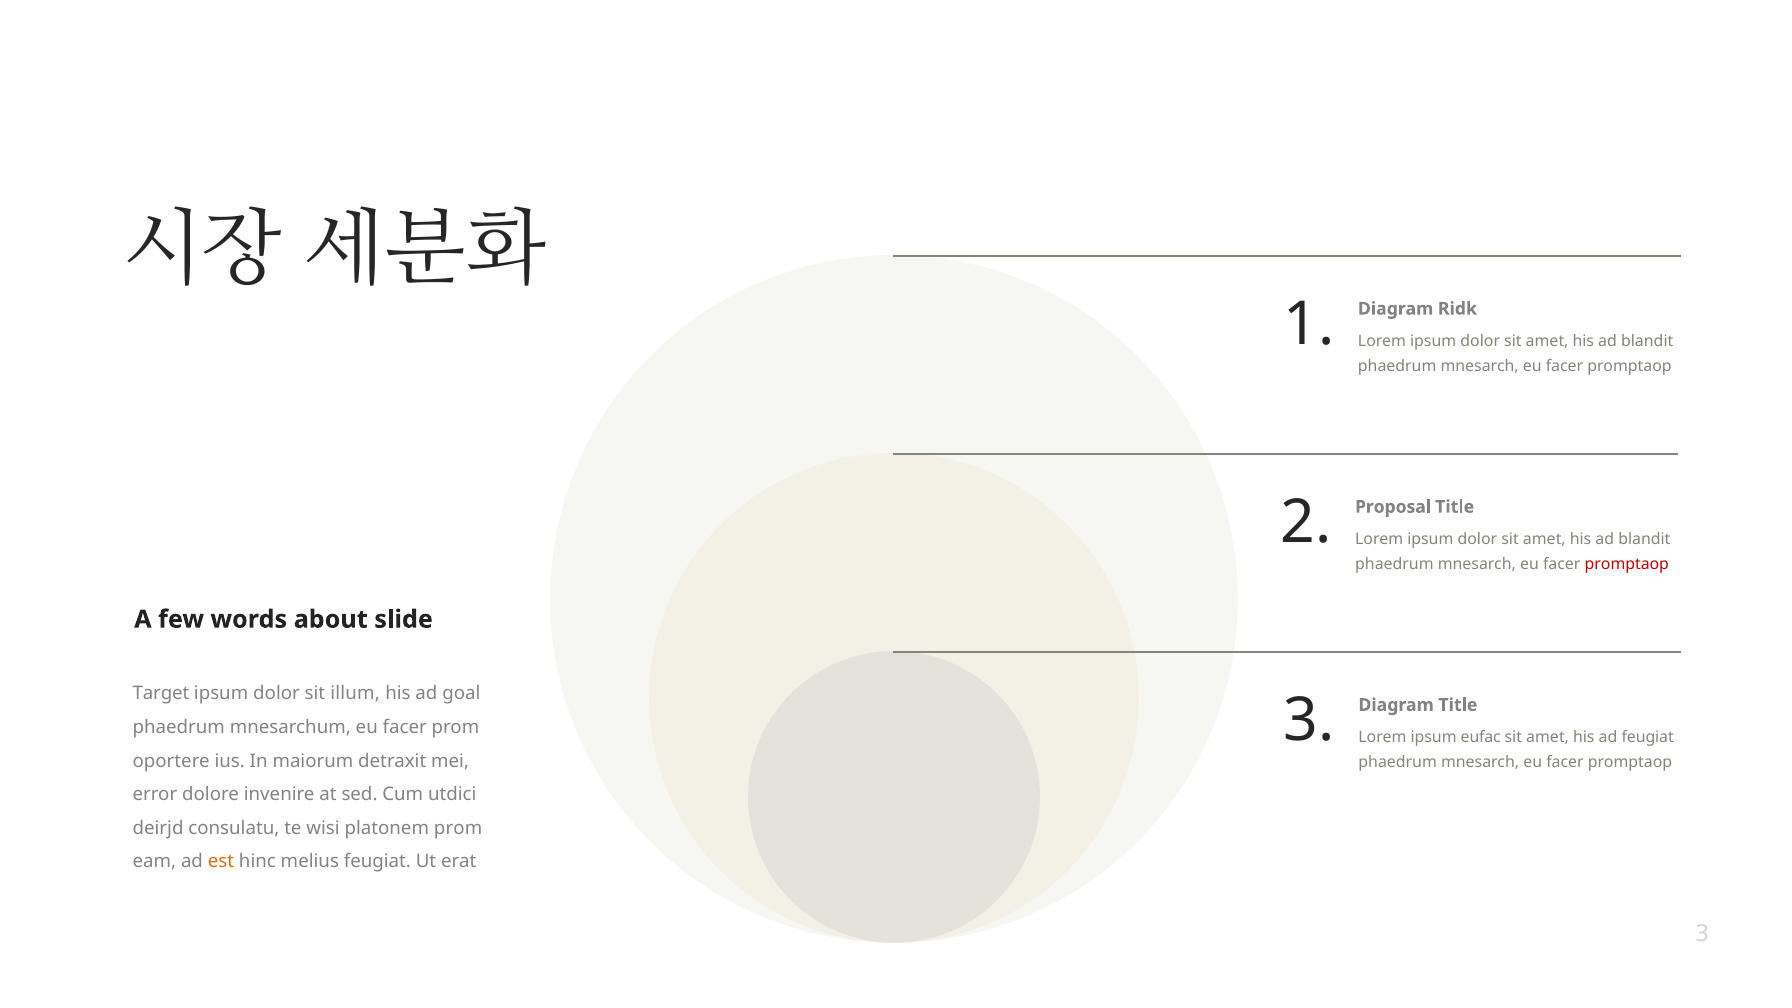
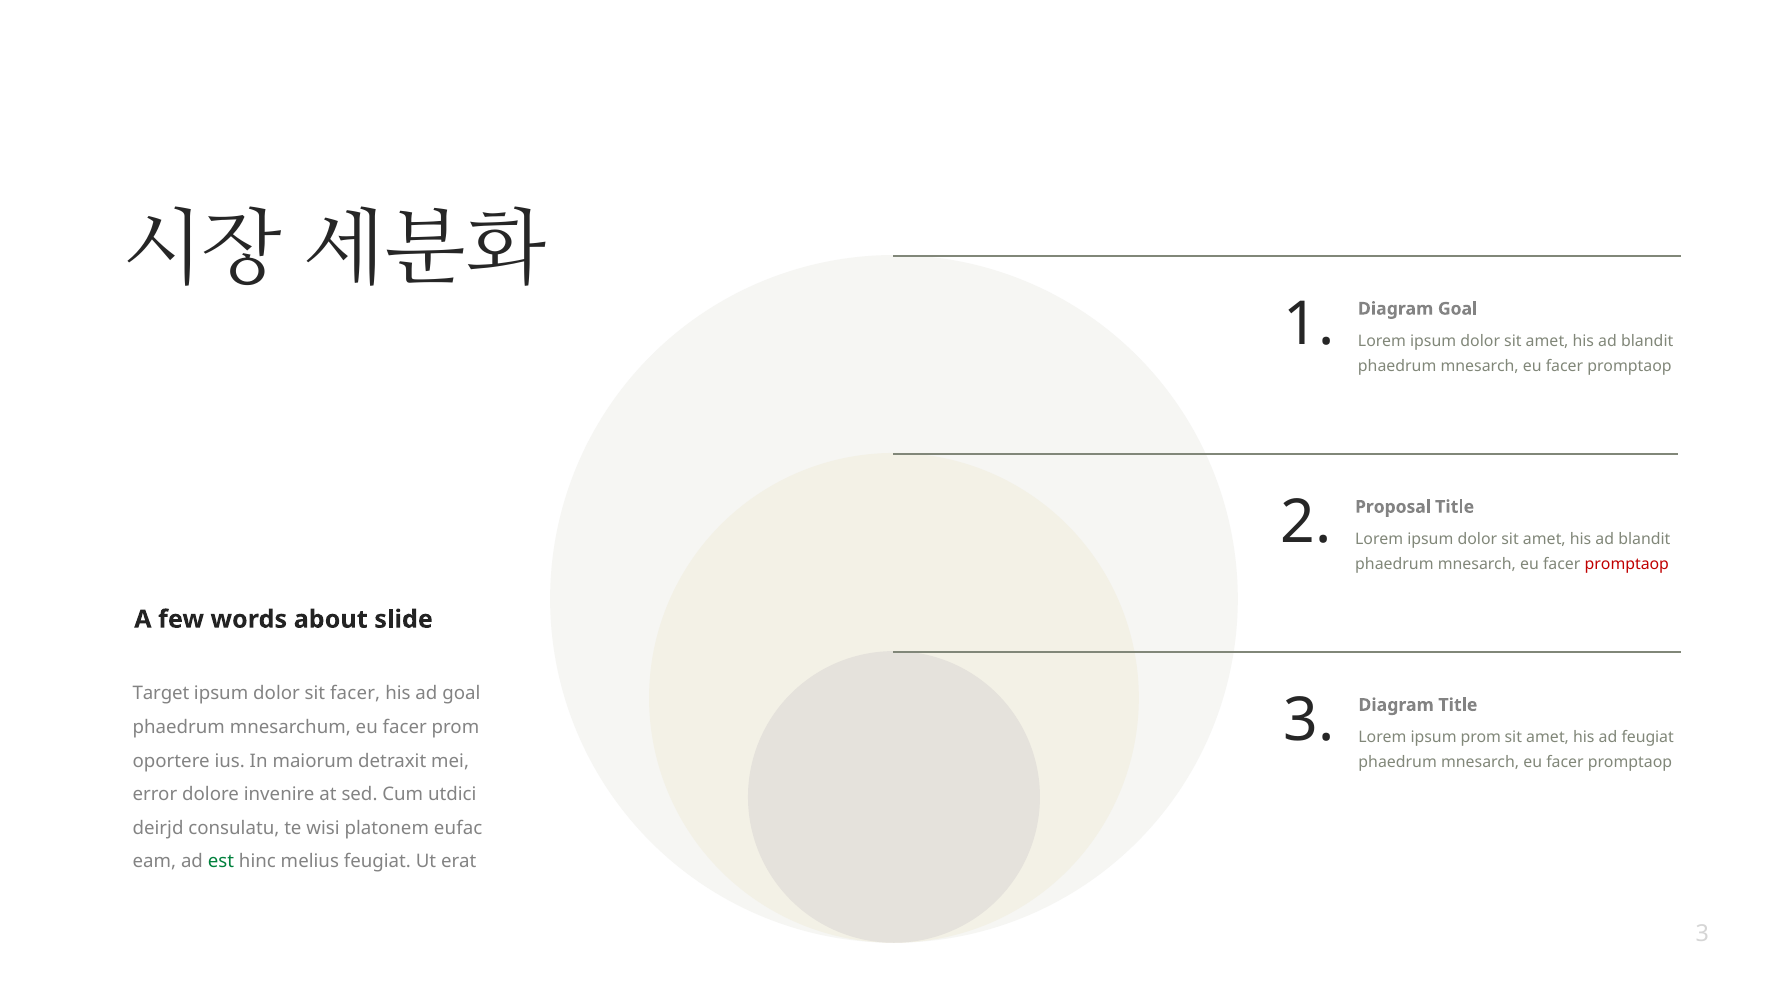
Diagram Ridk: Ridk -> Goal (1458, 309)
sit illum: illum -> facer (355, 694)
ipsum eufac: eufac -> prom (1481, 737)
platonem prom: prom -> eufac (458, 828)
est colour: orange -> green (221, 862)
